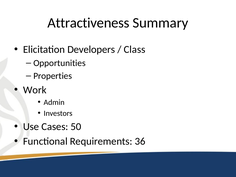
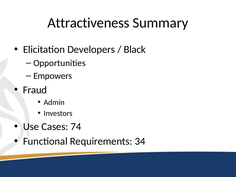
Class: Class -> Black (135, 50)
Properties: Properties -> Empowers (53, 76)
Work: Work -> Fraud (35, 90)
50: 50 -> 74 (76, 127)
36: 36 -> 34 (140, 141)
